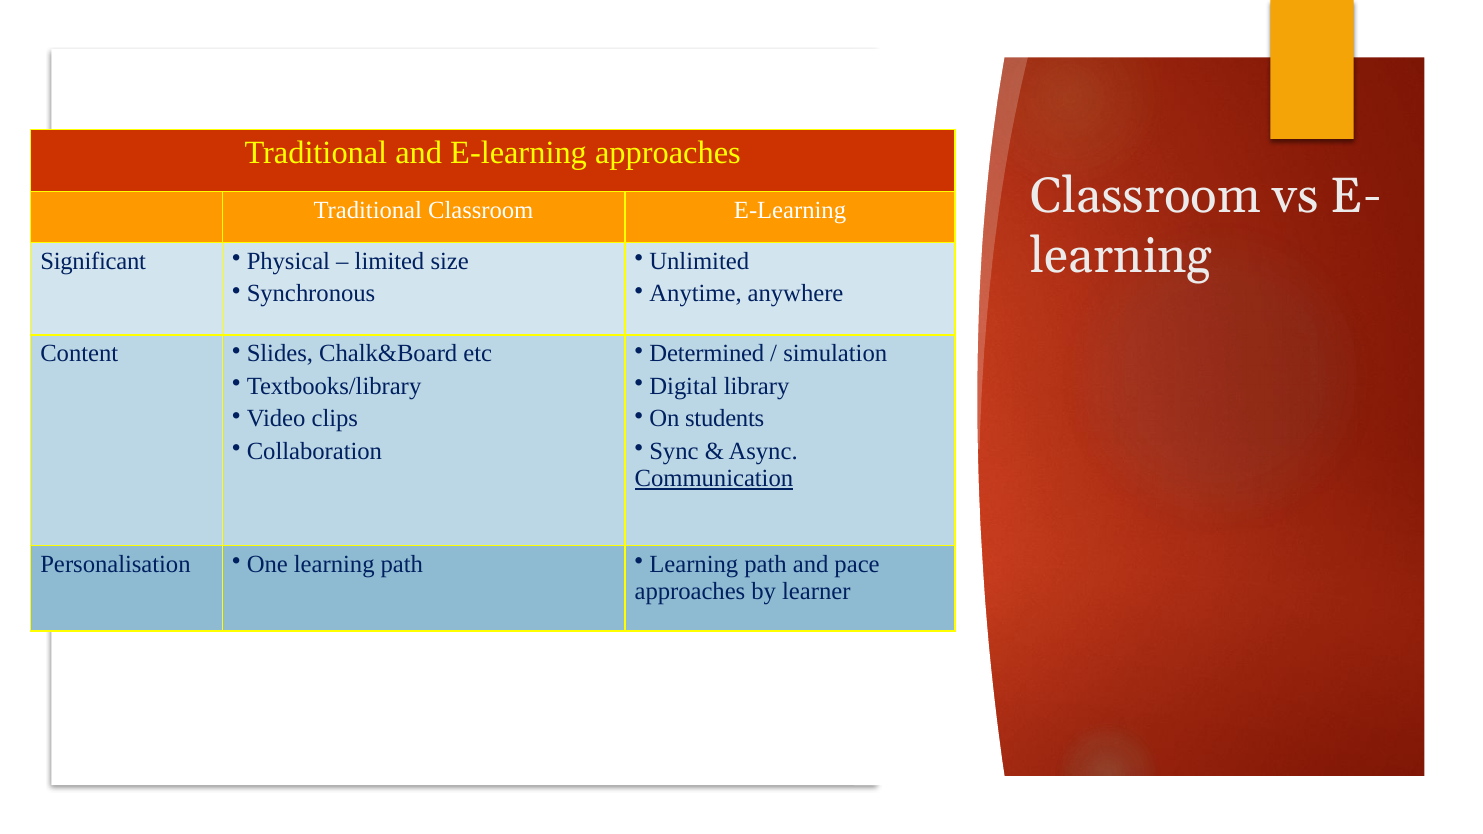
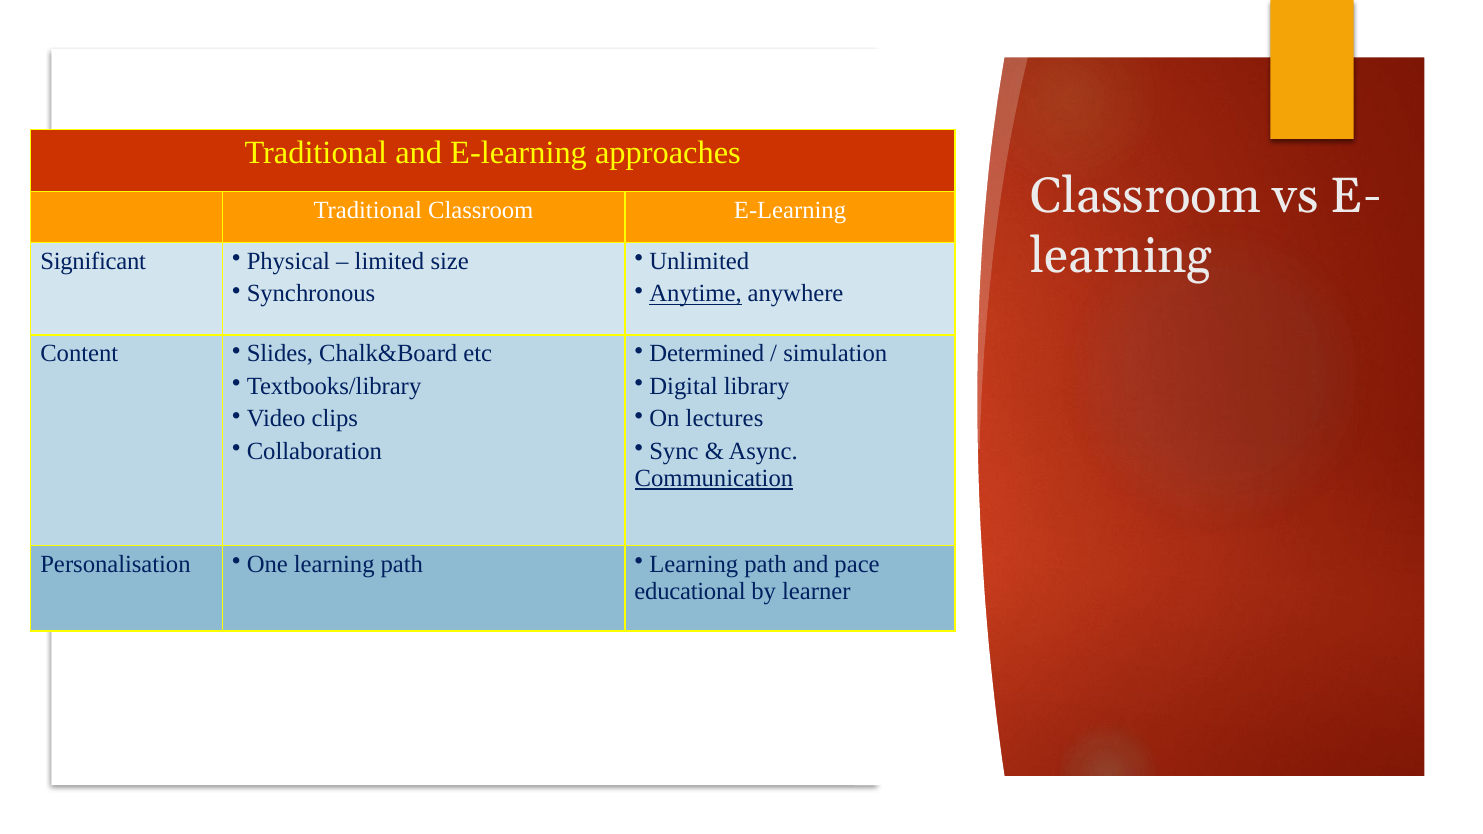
Anytime underline: none -> present (696, 294)
students: students -> lectures (724, 419)
approaches: approaches -> educational (690, 592)
